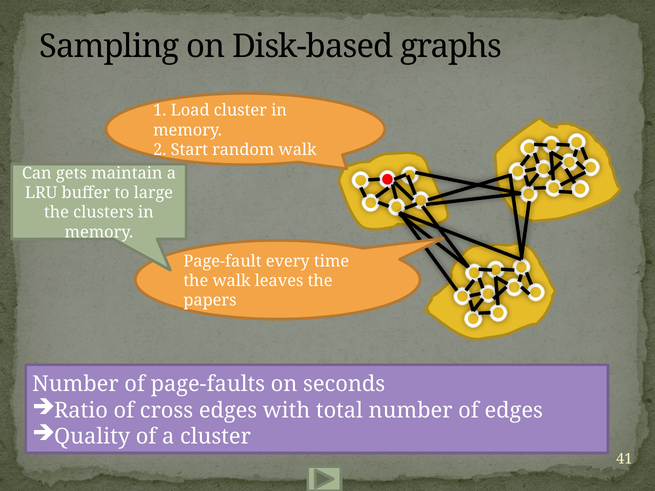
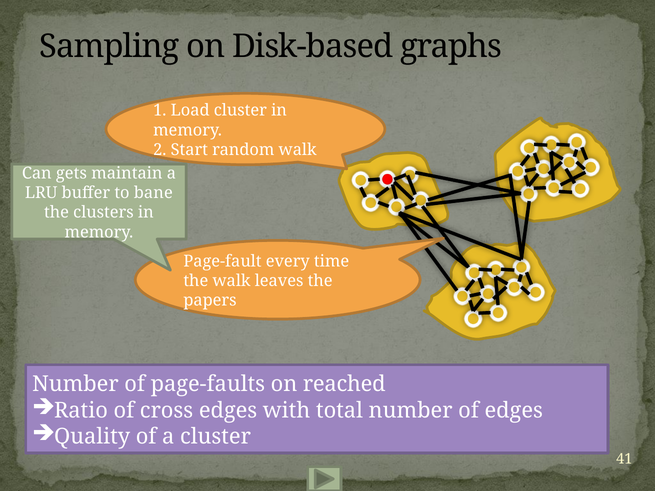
large: large -> bane (153, 193)
seconds: seconds -> reached (344, 384)
